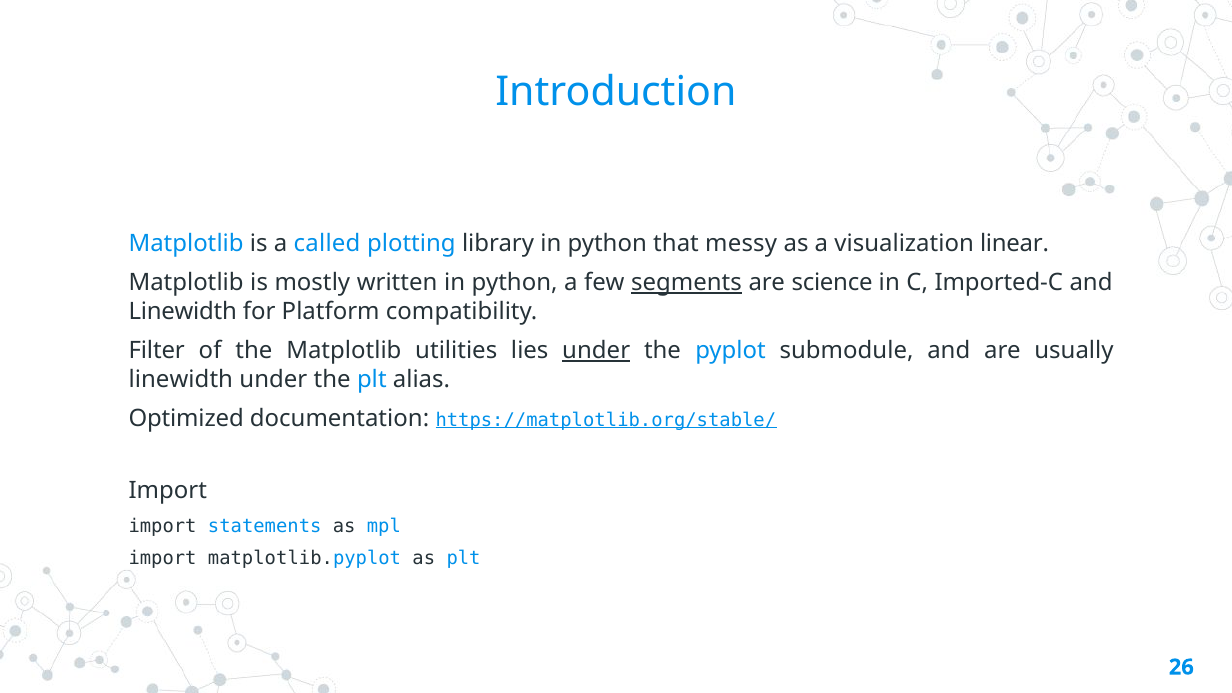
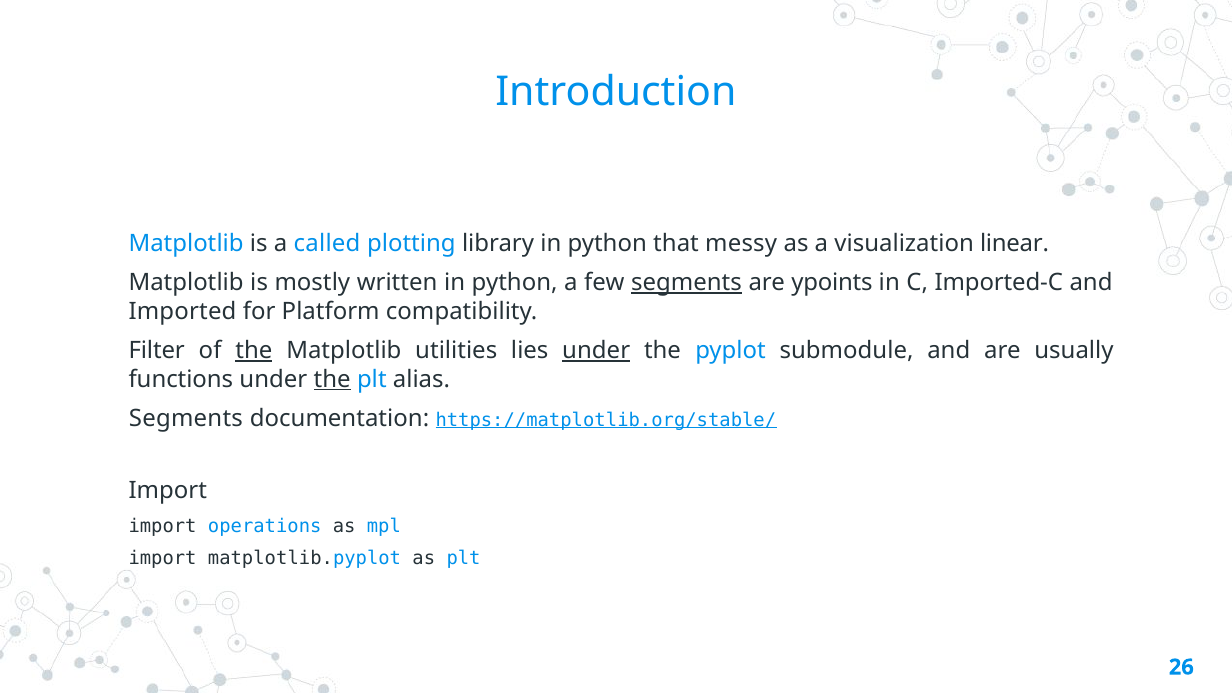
science: science -> ypoints (832, 283)
Linewidth: Linewidth -> Imported (183, 311)
the underline: none -> present (254, 351)
linewidth: linewidth -> functions (181, 379)
the underline: none -> present (332, 379)
Optimized: Optimized -> Segments (186, 418)
statements: statements -> operations (265, 526)
